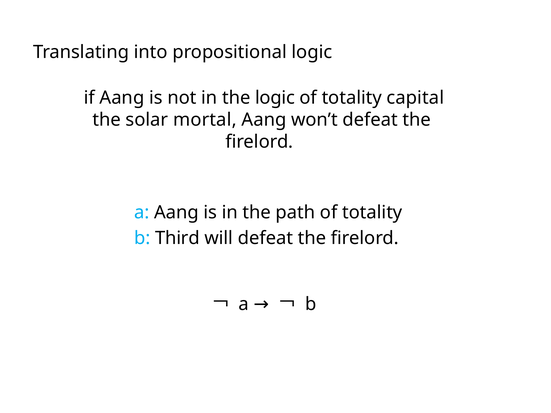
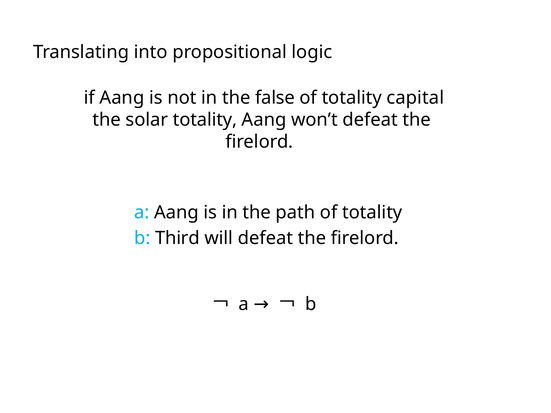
the logic: logic -> false (275, 98)
solar mortal: mortal -> totality (205, 120)
